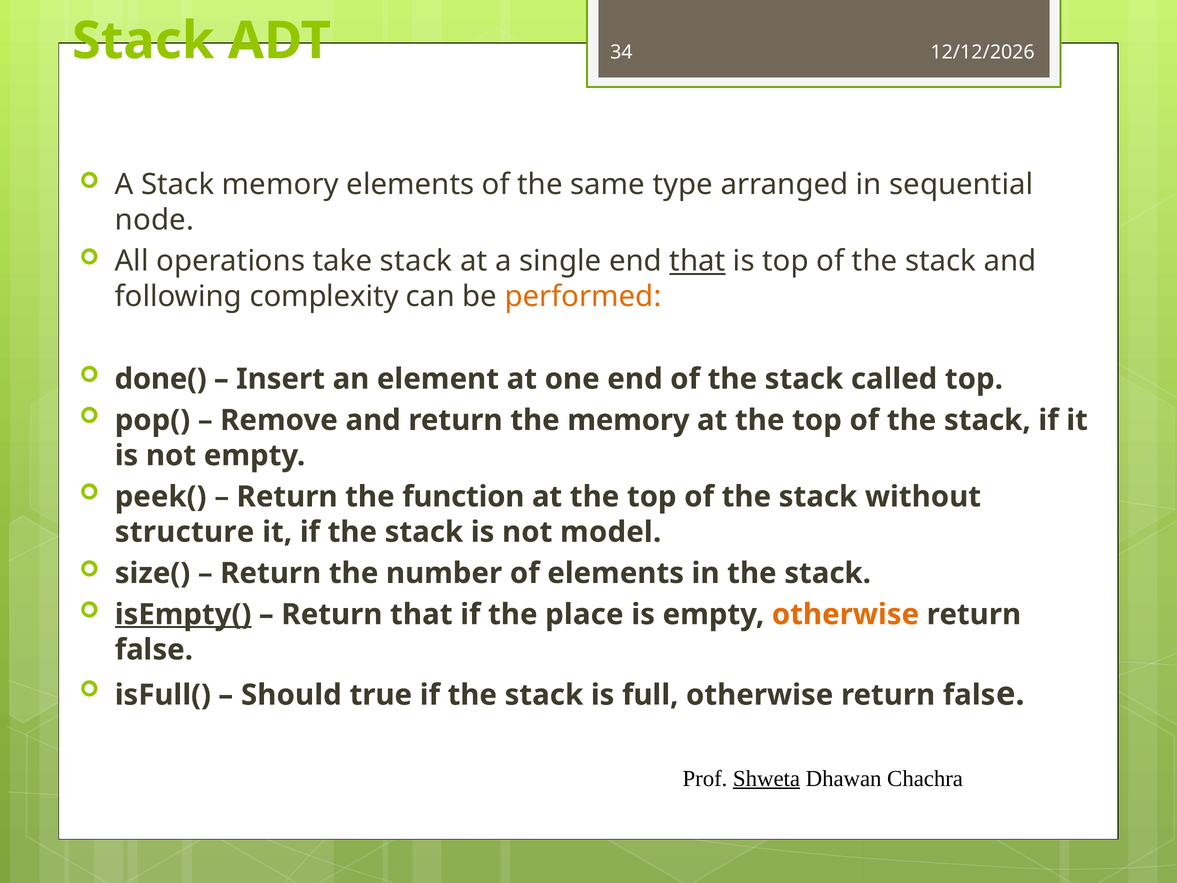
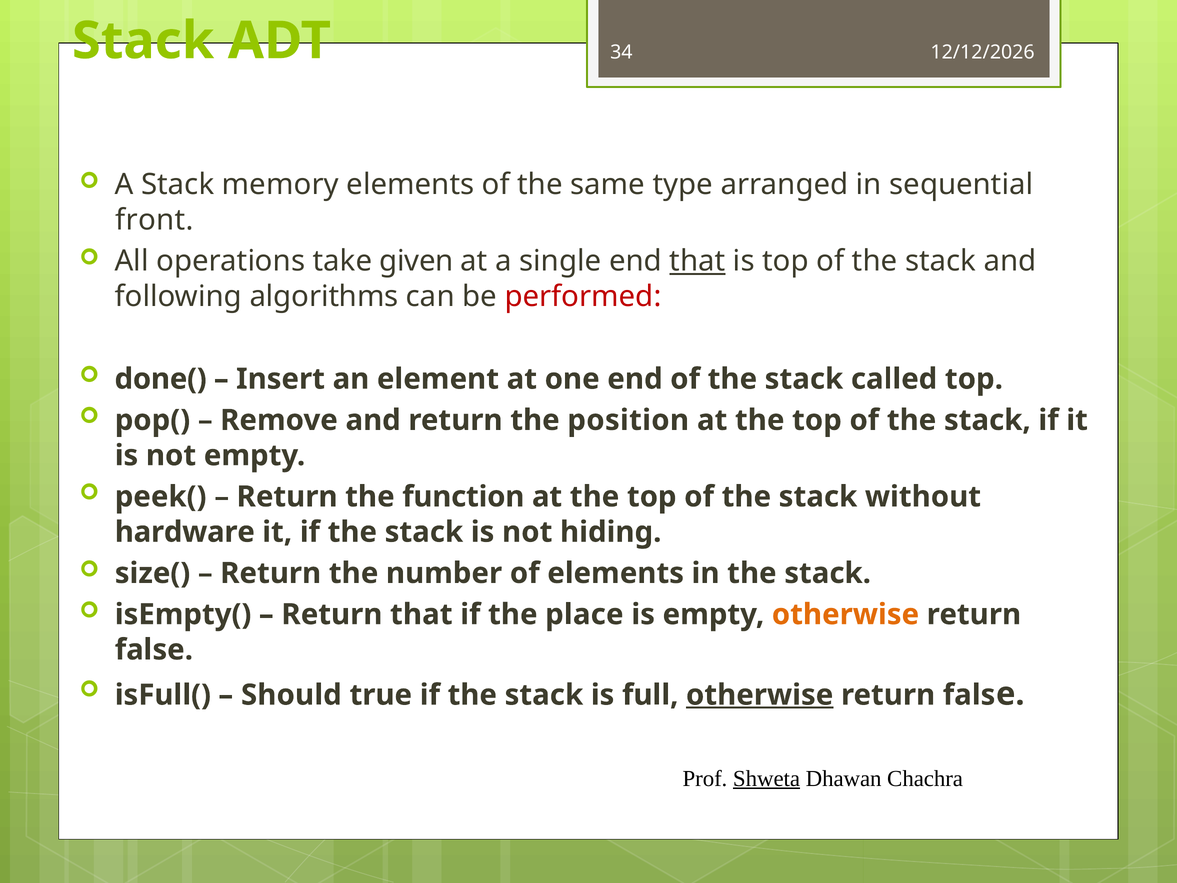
node: node -> front (154, 220)
take stack: stack -> given (416, 261)
complexity: complexity -> algorithms (324, 296)
performed colour: orange -> red (583, 296)
the memory: memory -> position (628, 420)
structure: structure -> hardware (185, 532)
model: model -> hiding (611, 532)
isEmpty( underline: present -> none (183, 614)
otherwise underline: none -> present (760, 695)
